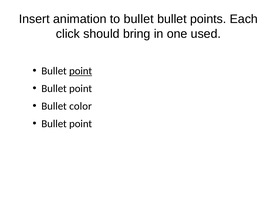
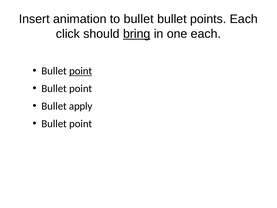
bring underline: none -> present (137, 34)
one used: used -> each (206, 34)
color: color -> apply (81, 106)
